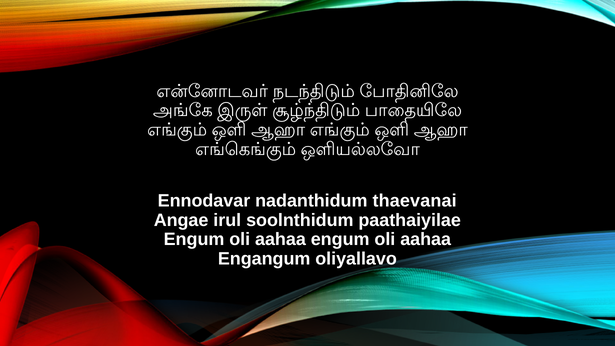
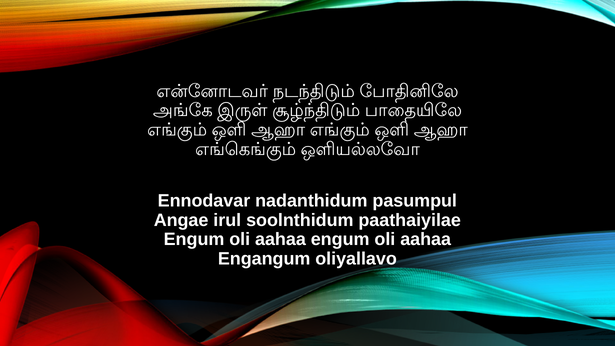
thaevanai: thaevanai -> pasumpul (415, 201)
